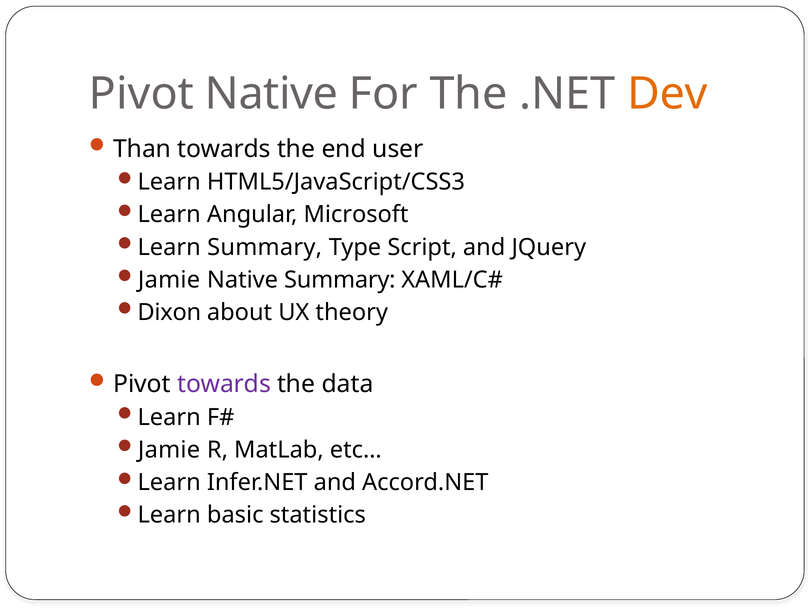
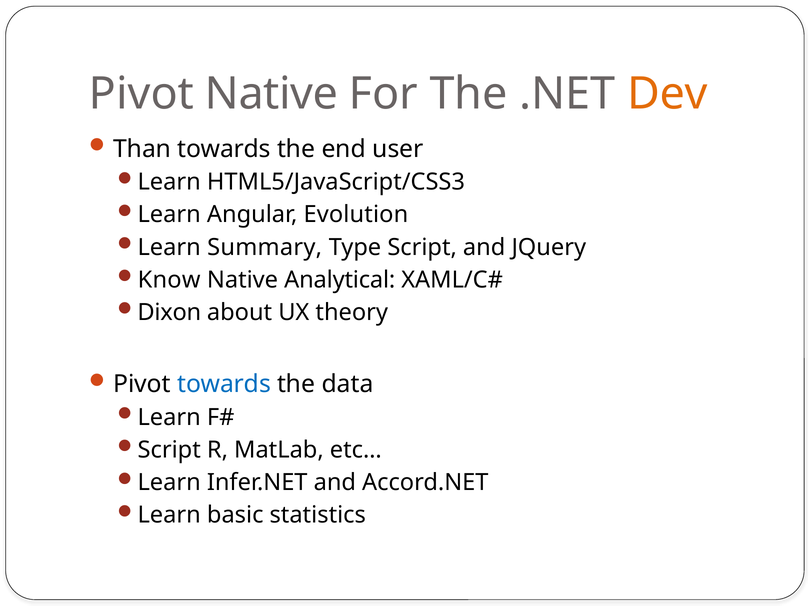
Microsoft: Microsoft -> Evolution (356, 214)
Jamie: Jamie -> Know (169, 280)
Native Summary: Summary -> Analytical (340, 280)
towards colour: purple -> blue (224, 384)
Jamie: Jamie -> Script (169, 450)
